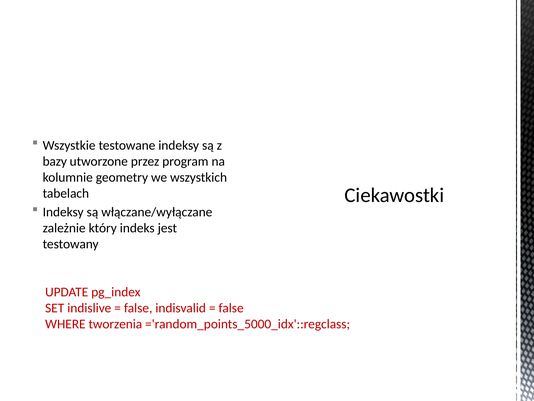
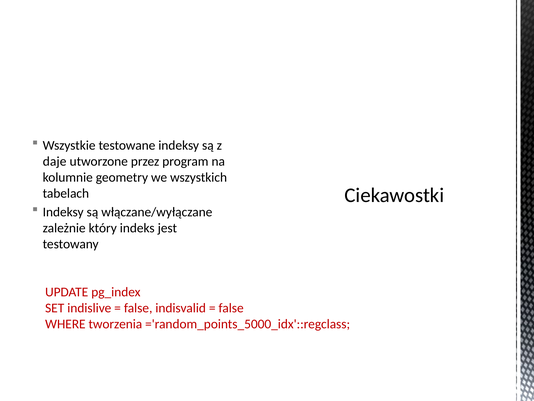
bazy: bazy -> daje (55, 161)
